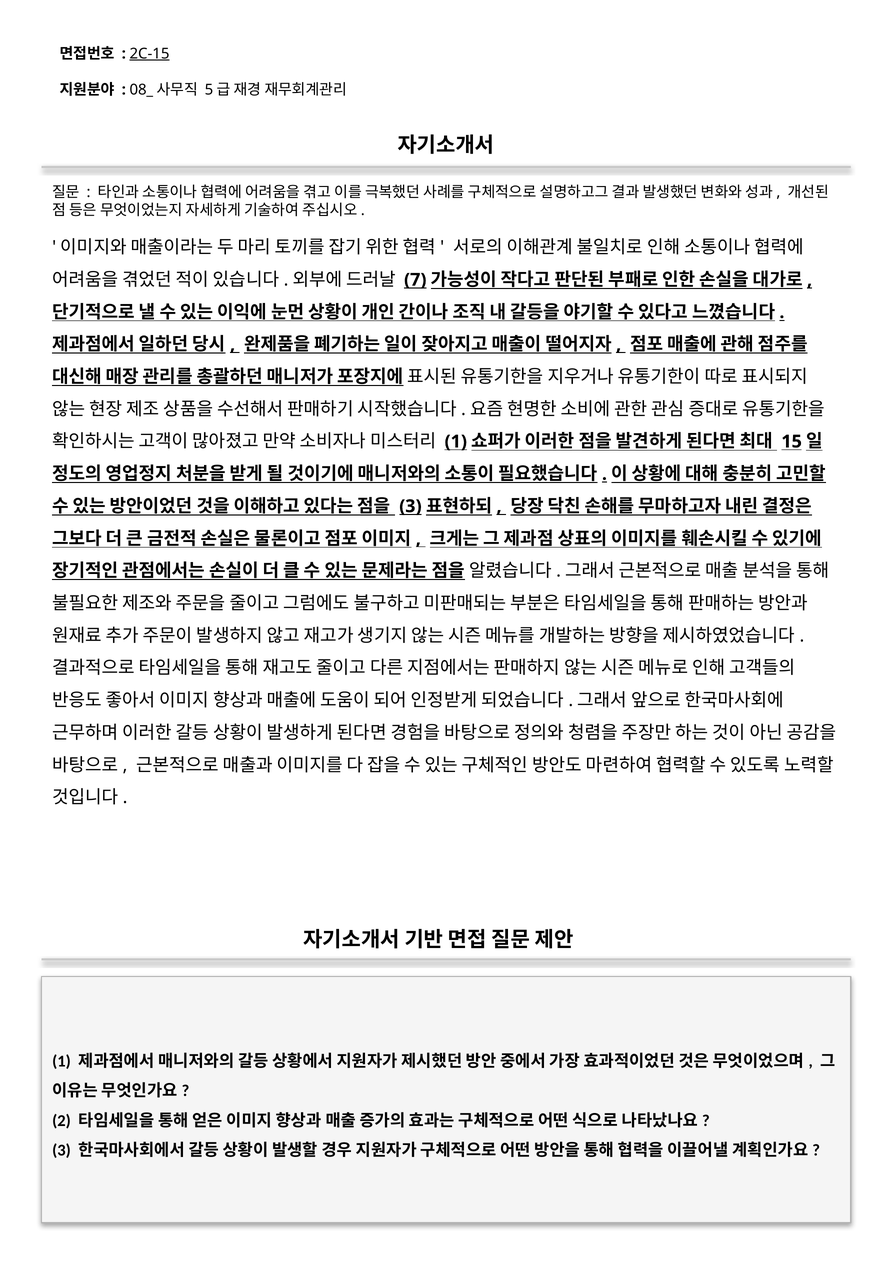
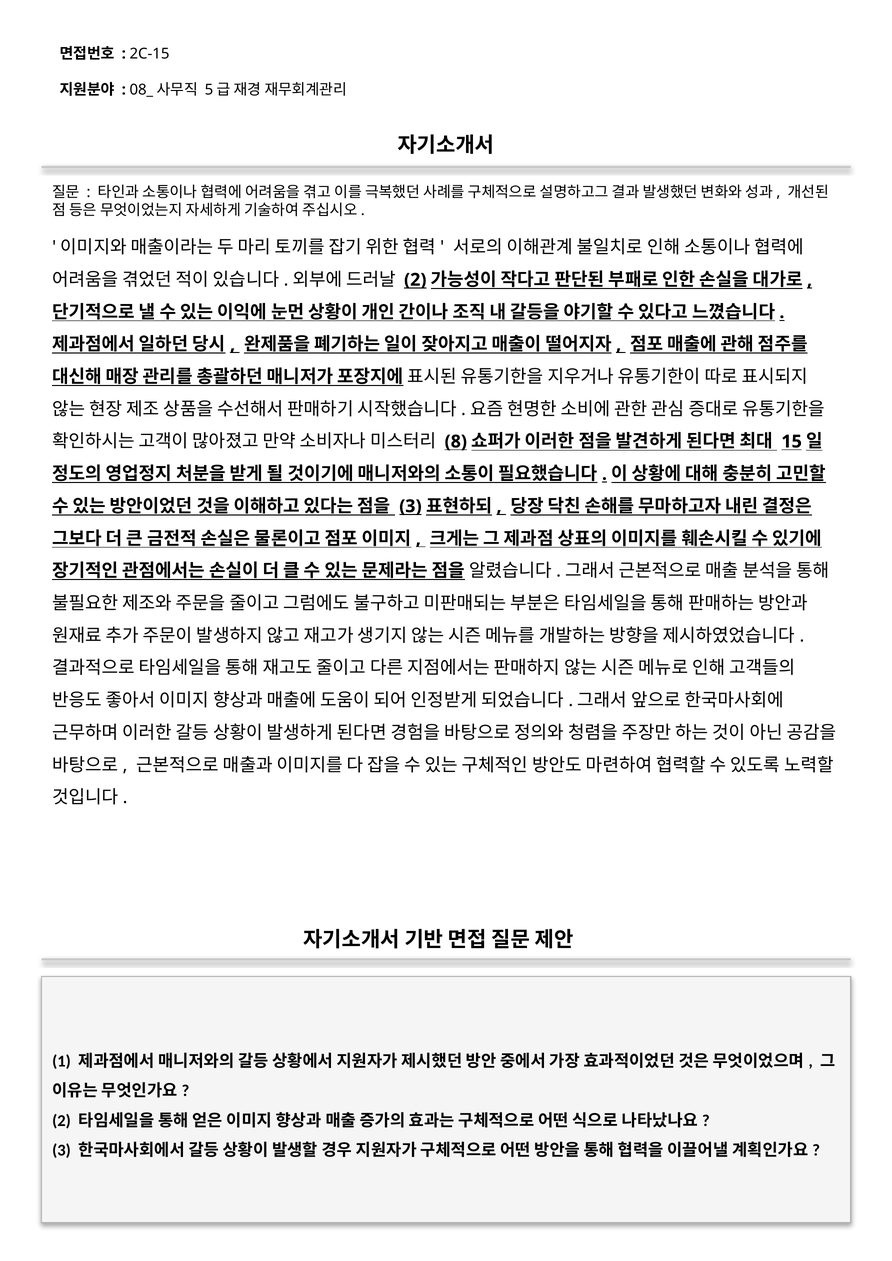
2C-15 underline: present -> none (150, 54)
7: 7 -> 2 (415, 280)
1: 1 -> 8 (456, 442)
